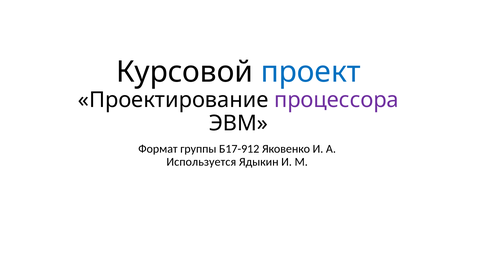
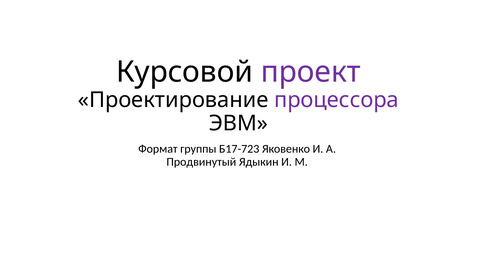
проект colour: blue -> purple (311, 72)
Б17-912: Б17-912 -> Б17-723 (239, 149)
Используется: Используется -> Продвинутый (201, 162)
